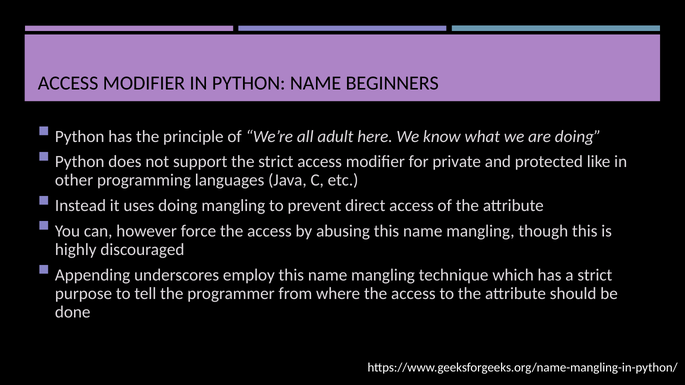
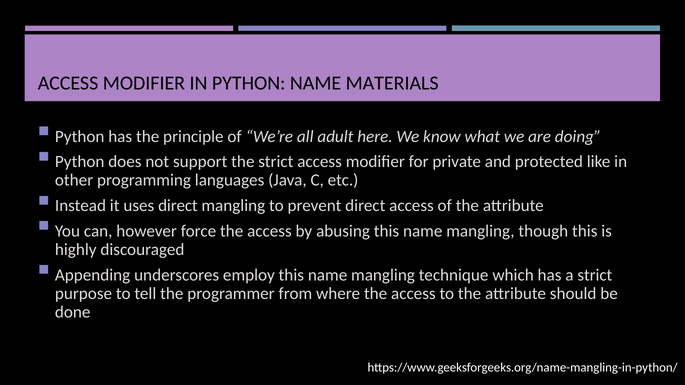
BEGINNERS: BEGINNERS -> MATERIALS (392, 83)
uses doing: doing -> direct (178, 206)
